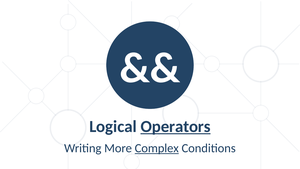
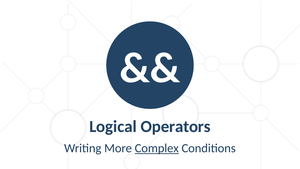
Operators underline: present -> none (176, 126)
